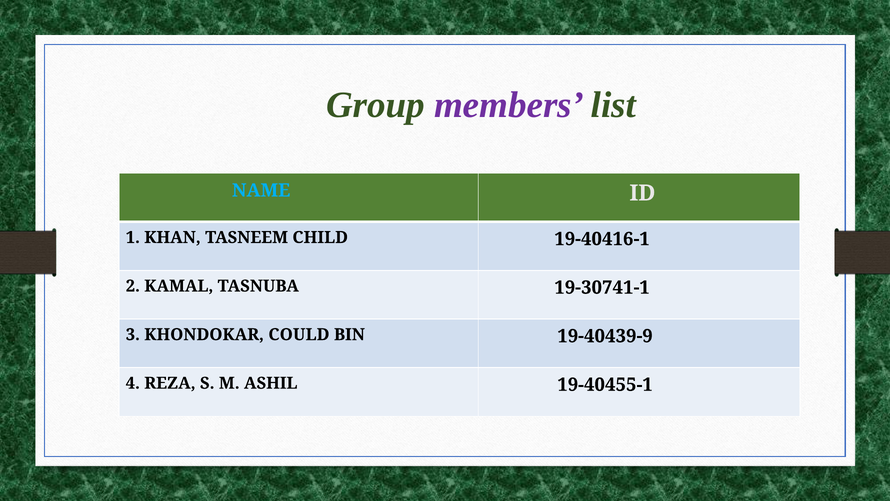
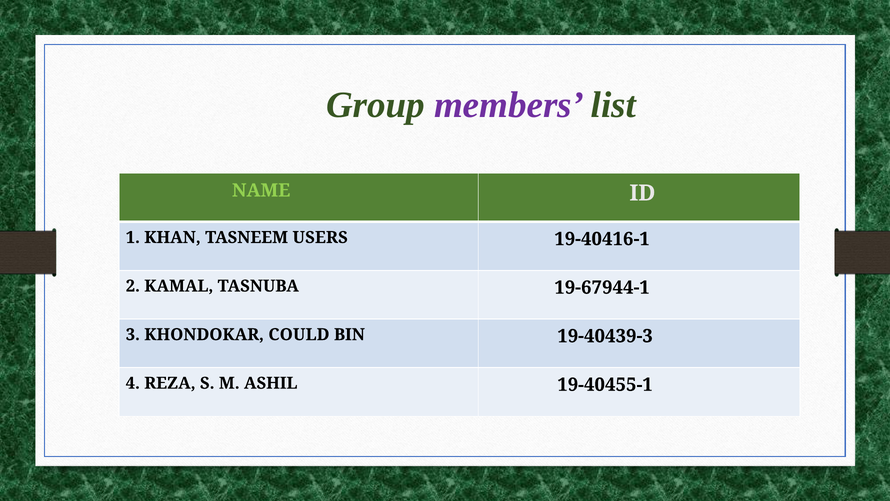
NAME colour: light blue -> light green (261, 190)
CHILD: CHILD -> USERS (320, 237)
19-30741-1: 19-30741-1 -> 19-67944-1 (602, 287)
19-40439-9: 19-40439-9 -> 19-40439-3 (605, 336)
